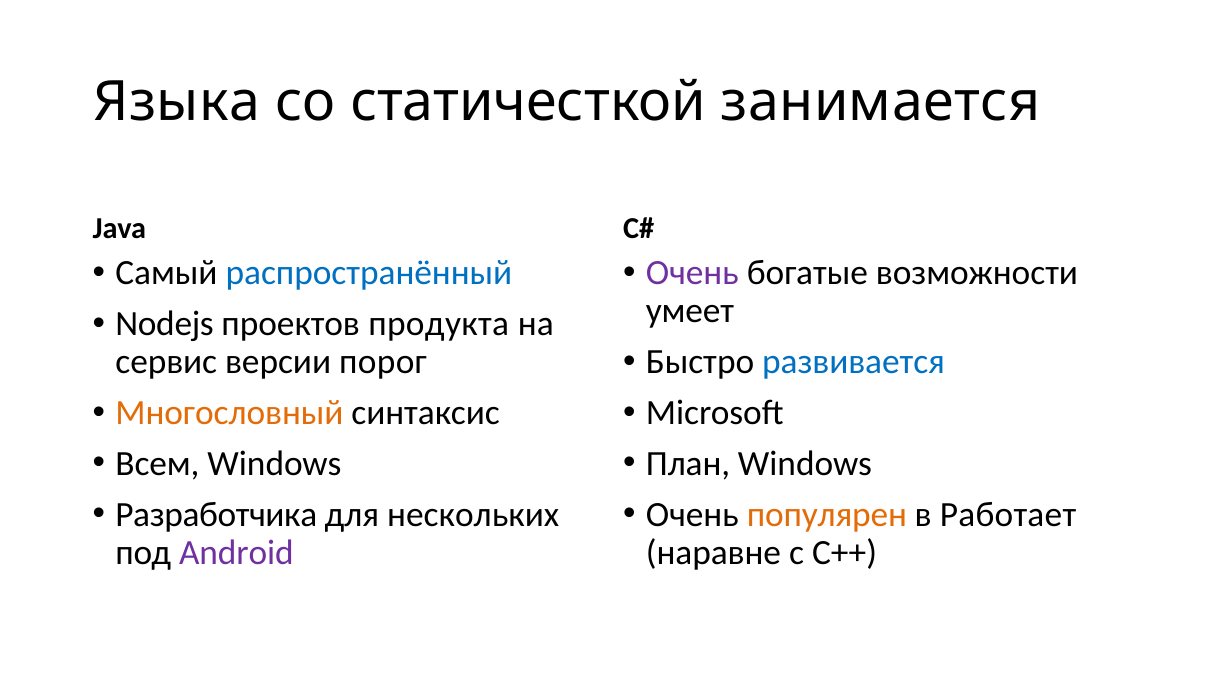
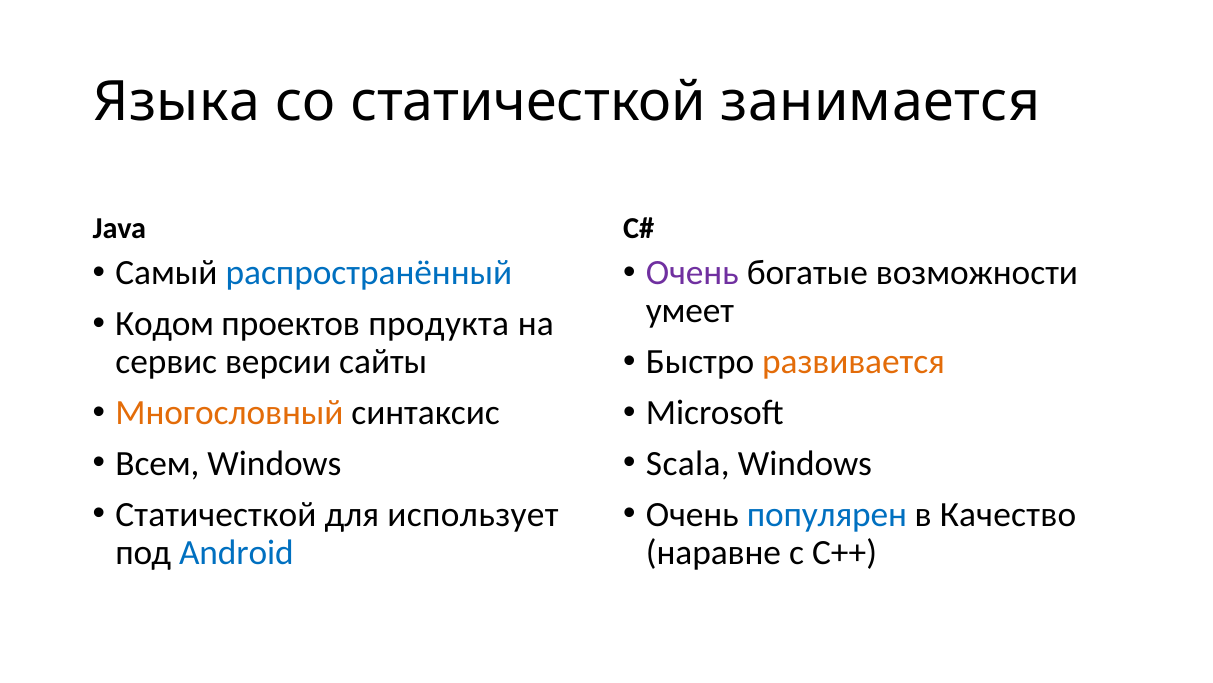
Nodejs: Nodejs -> Кодом (165, 323)
развивается colour: blue -> orange (854, 362)
порог: порог -> сайты (383, 362)
План: План -> Scala (688, 463)
Разработчика: Разработчика -> Cтатичесткой (216, 514)
нескольких: нескольких -> использует (473, 514)
популярен colour: orange -> blue (827, 514)
Работает: Работает -> Качество (1008, 514)
Android colour: purple -> blue (236, 552)
